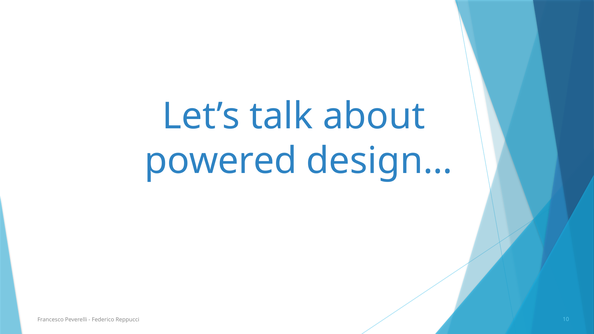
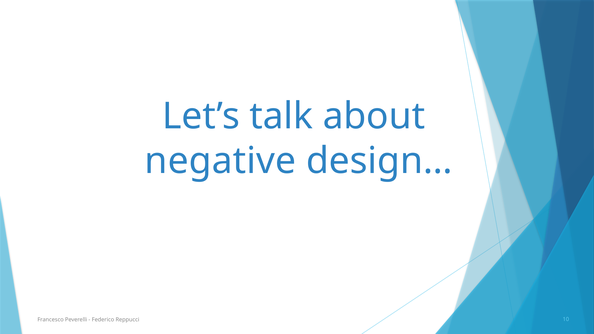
powered: powered -> negative (220, 161)
